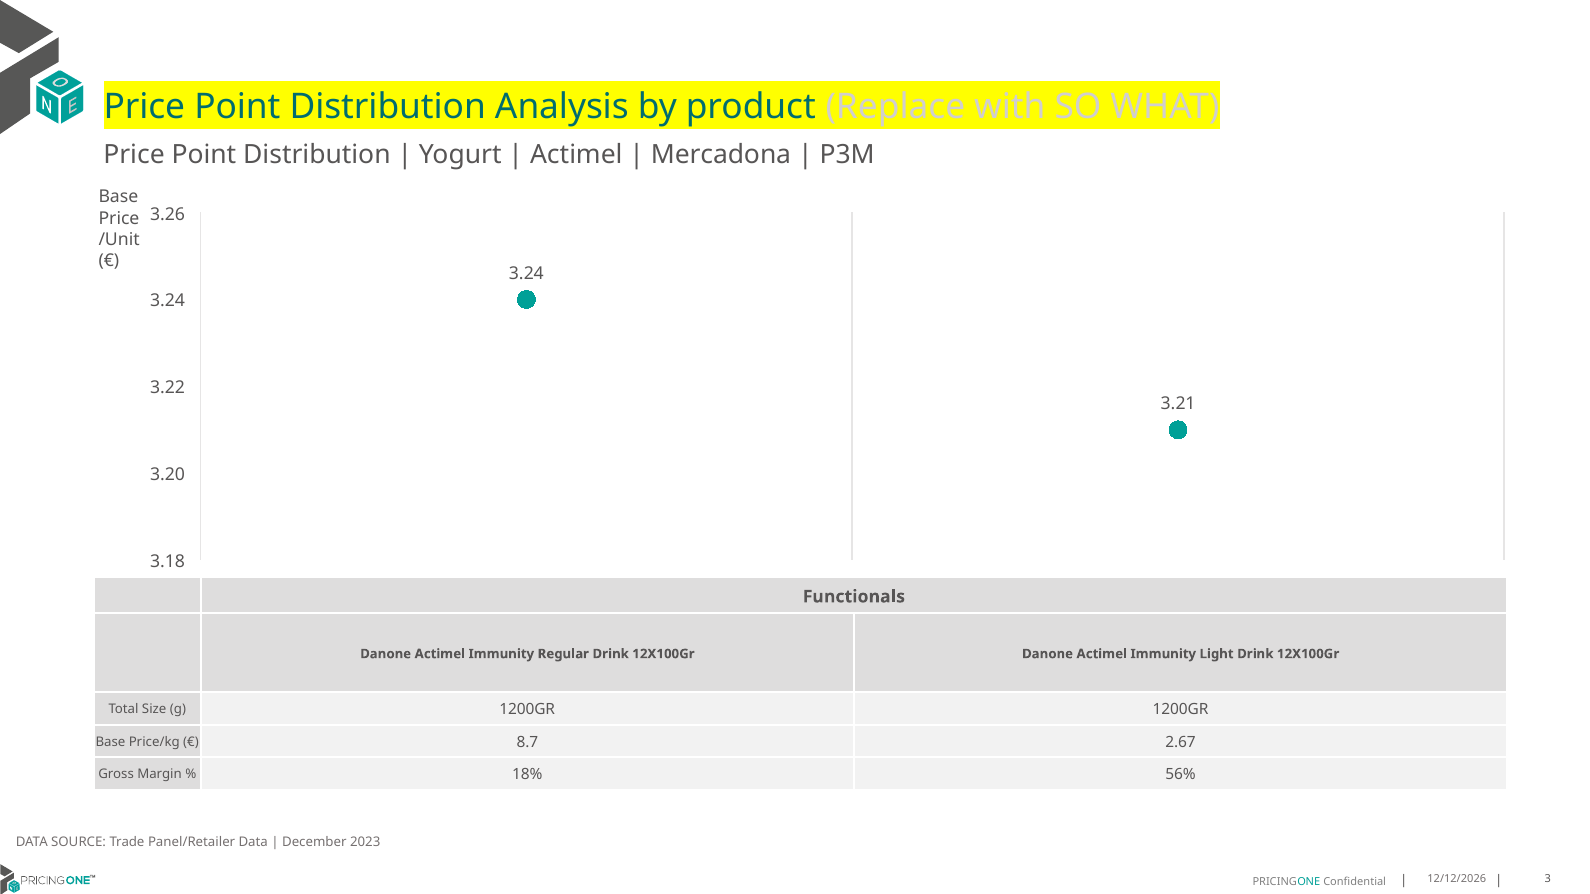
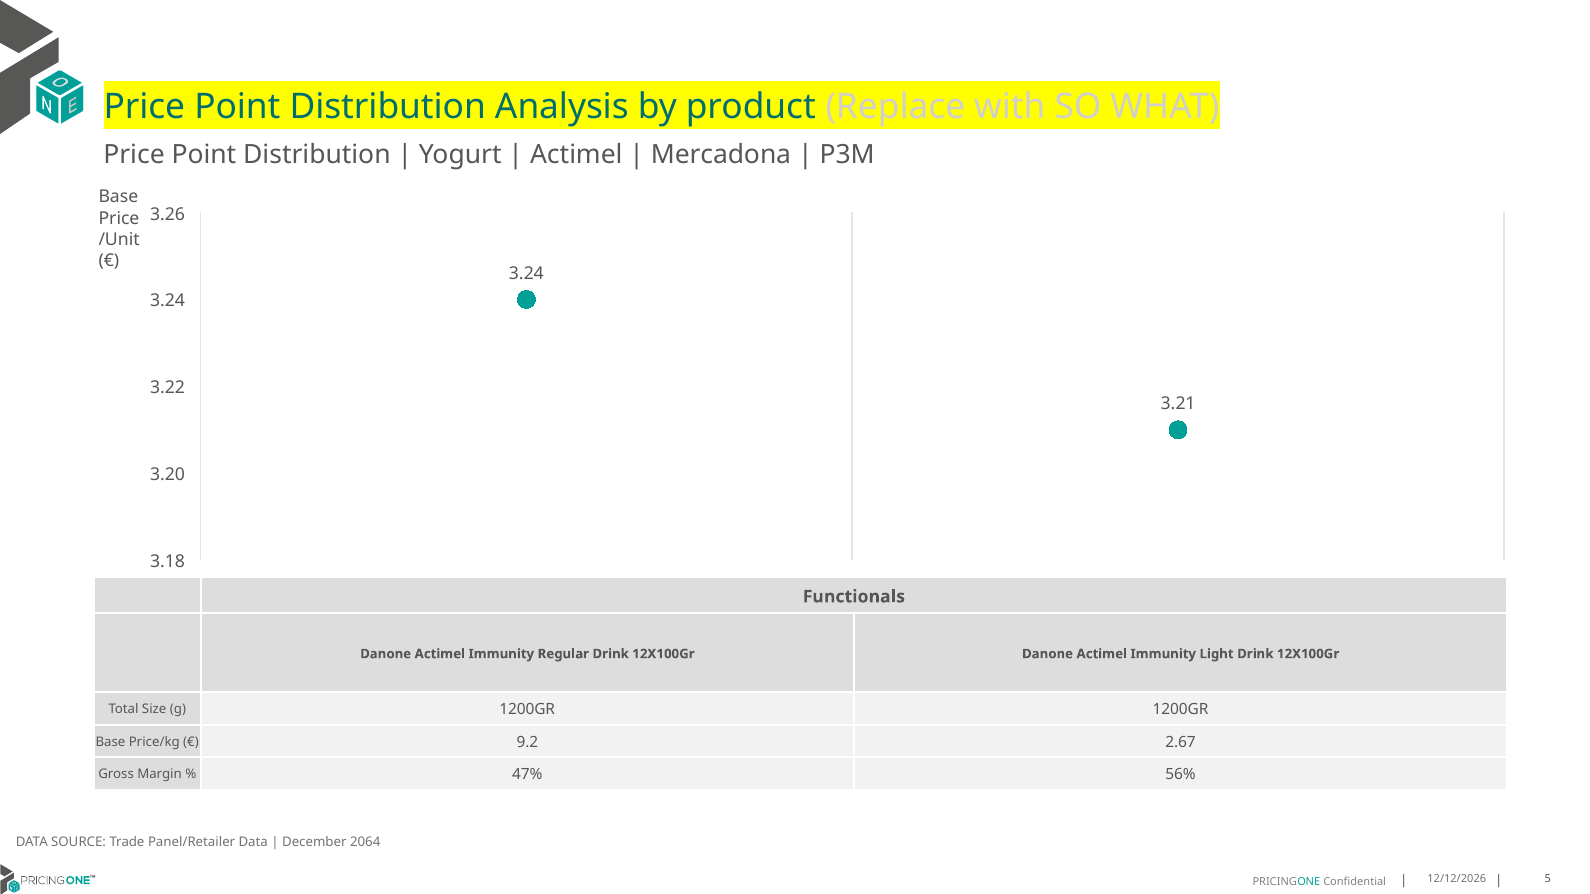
8.7: 8.7 -> 9.2 (527, 743)
18%: 18% -> 47% (527, 775)
2023: 2023 -> 2064 (365, 842)
3: 3 -> 5 (1548, 879)
